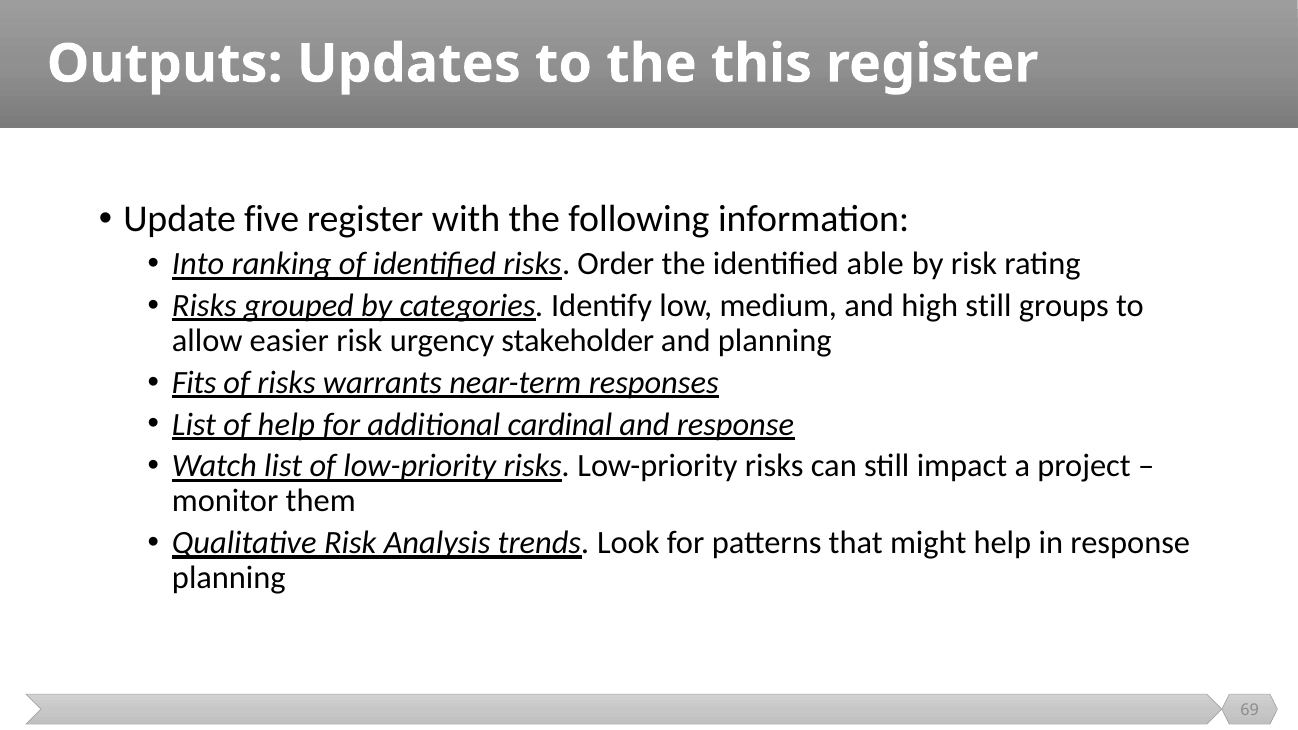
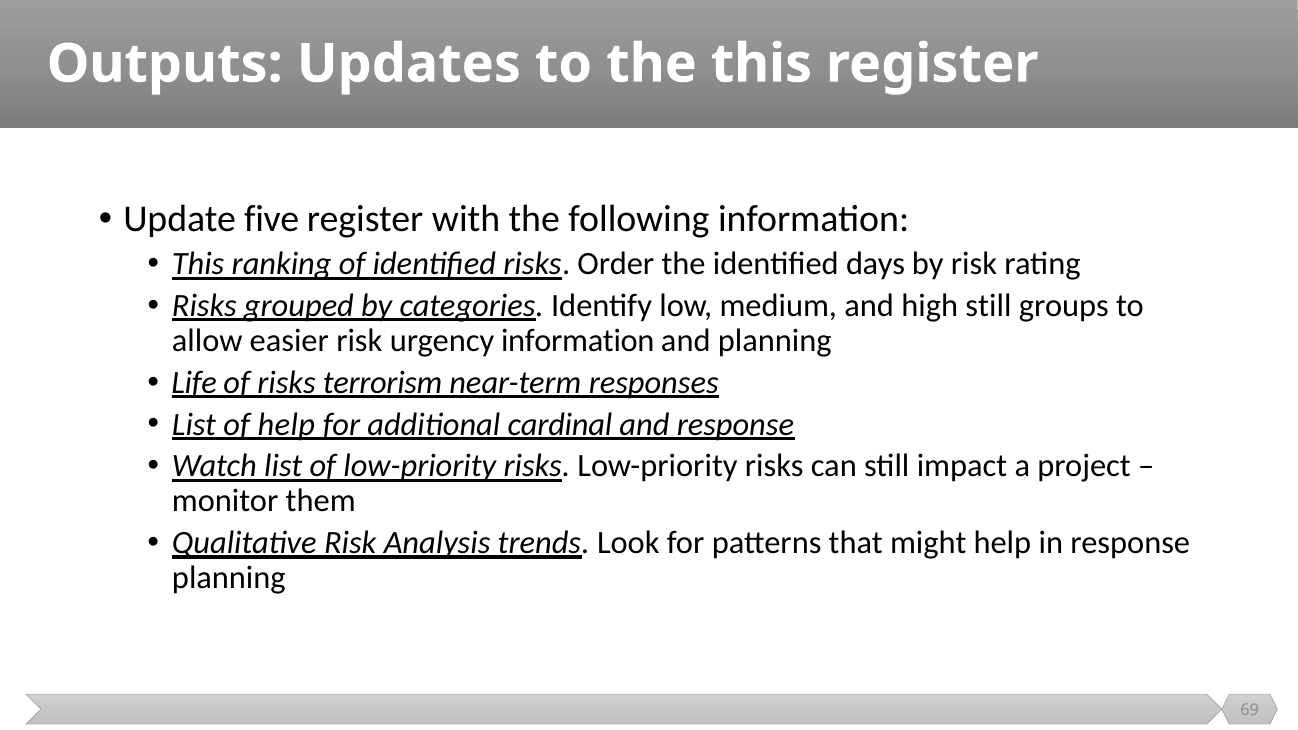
Into: Into -> This (198, 264)
able: able -> days (876, 264)
urgency stakeholder: stakeholder -> information (578, 341)
Fits: Fits -> Life (194, 383)
warrants: warrants -> terrorism (383, 383)
